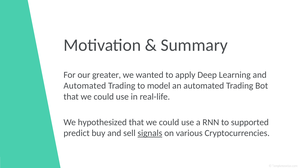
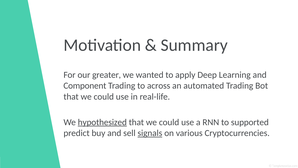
Automated: Automated -> Component (85, 86)
model: model -> across (159, 86)
hypothesized underline: none -> present (102, 122)
